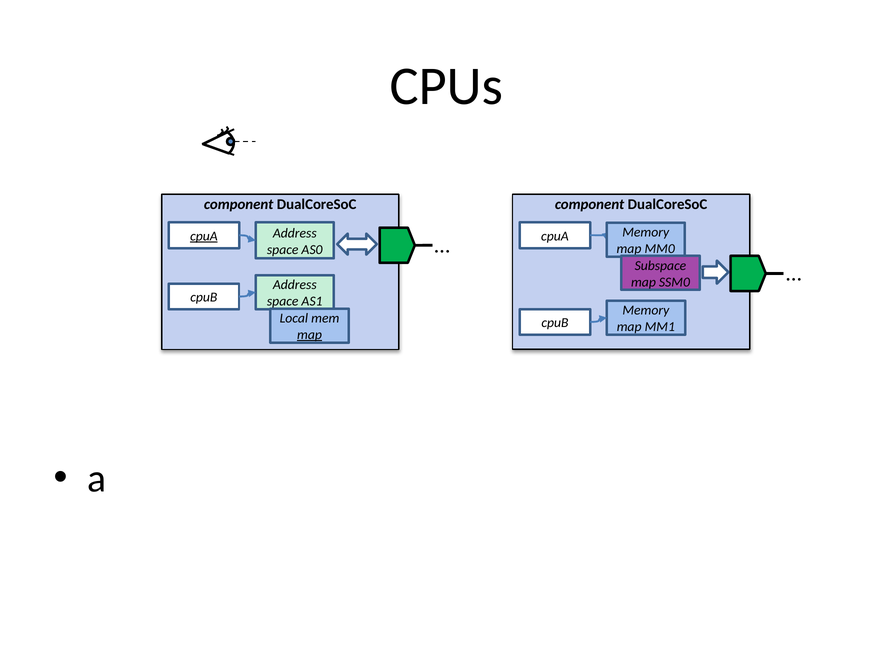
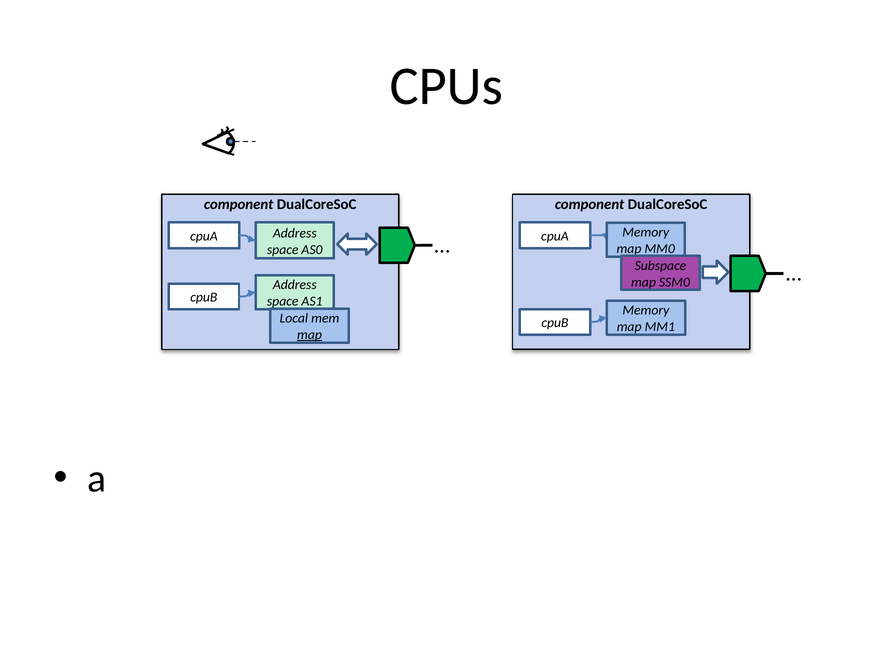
cpuA underline: present -> none (204, 236)
